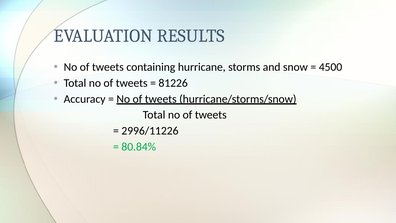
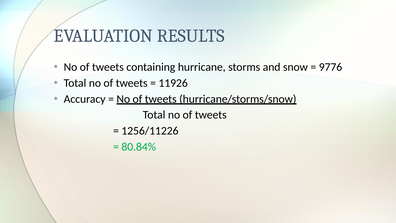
4500: 4500 -> 9776 (330, 67)
81226: 81226 -> 11926 (173, 83)
2996/11226: 2996/11226 -> 1256/11226 (150, 131)
